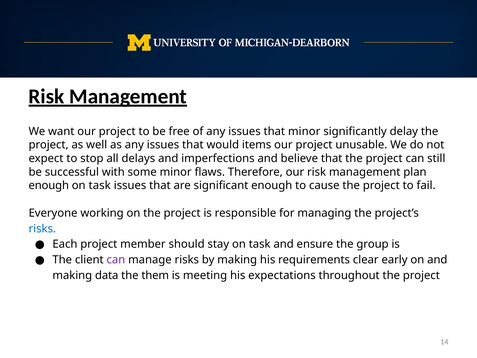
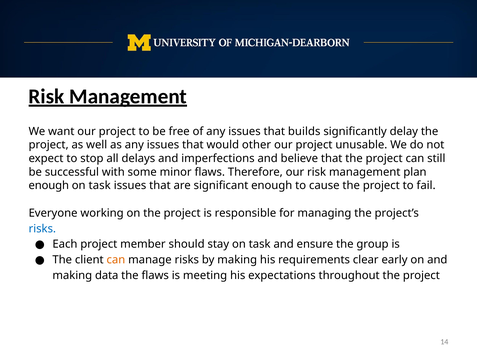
that minor: minor -> builds (304, 131)
items: items -> other (257, 145)
can colour: purple -> orange (116, 260)
the them: them -> flaws (155, 275)
